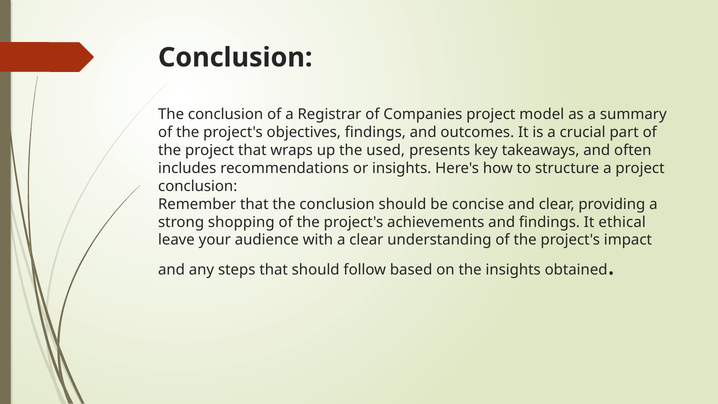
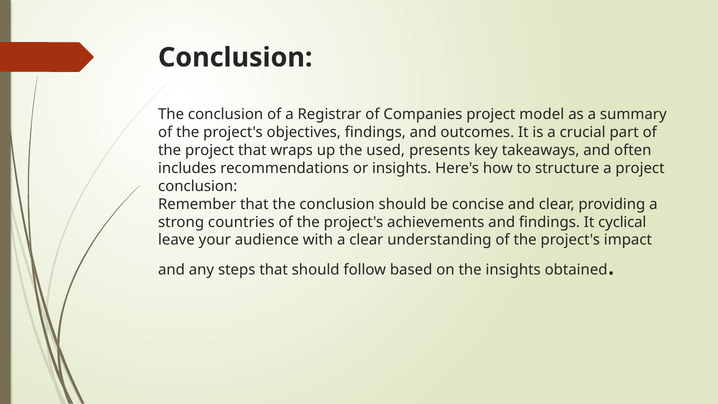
shopping: shopping -> countries (241, 222)
ethical: ethical -> cyclical (622, 222)
